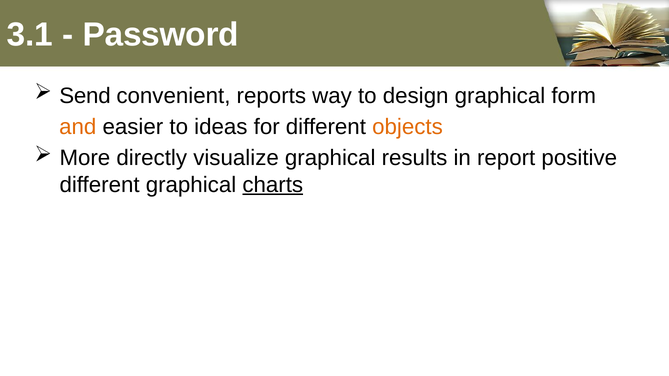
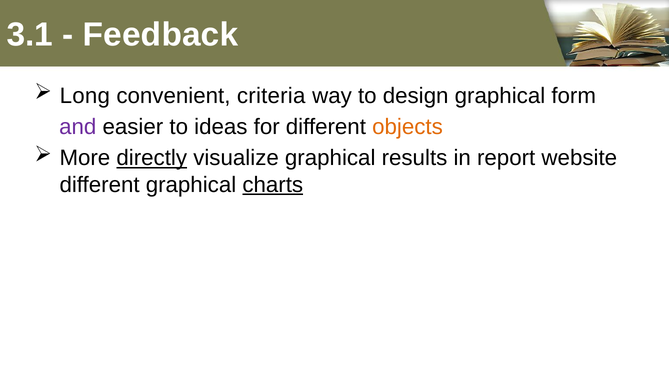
Password: Password -> Feedback (161, 35)
Send: Send -> Long (85, 96)
reports: reports -> criteria (271, 96)
and colour: orange -> purple (78, 127)
directly underline: none -> present (152, 158)
positive: positive -> website (579, 158)
